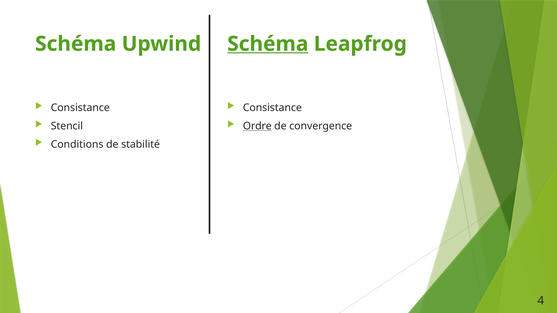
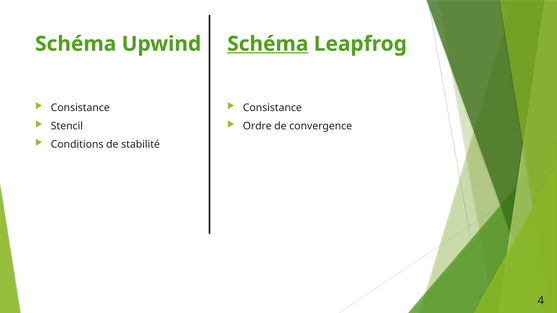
Ordre underline: present -> none (257, 126)
